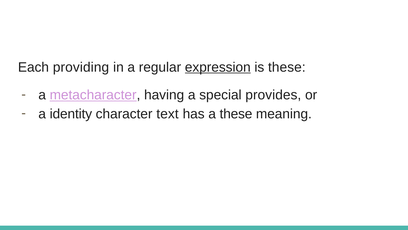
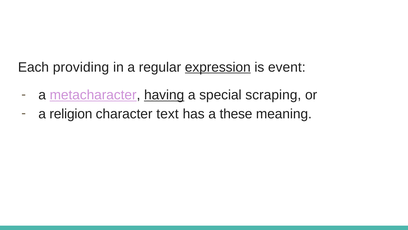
is these: these -> event (287, 67)
having underline: none -> present (164, 95)
provides: provides -> scraping (273, 95)
identity: identity -> religion (71, 114)
